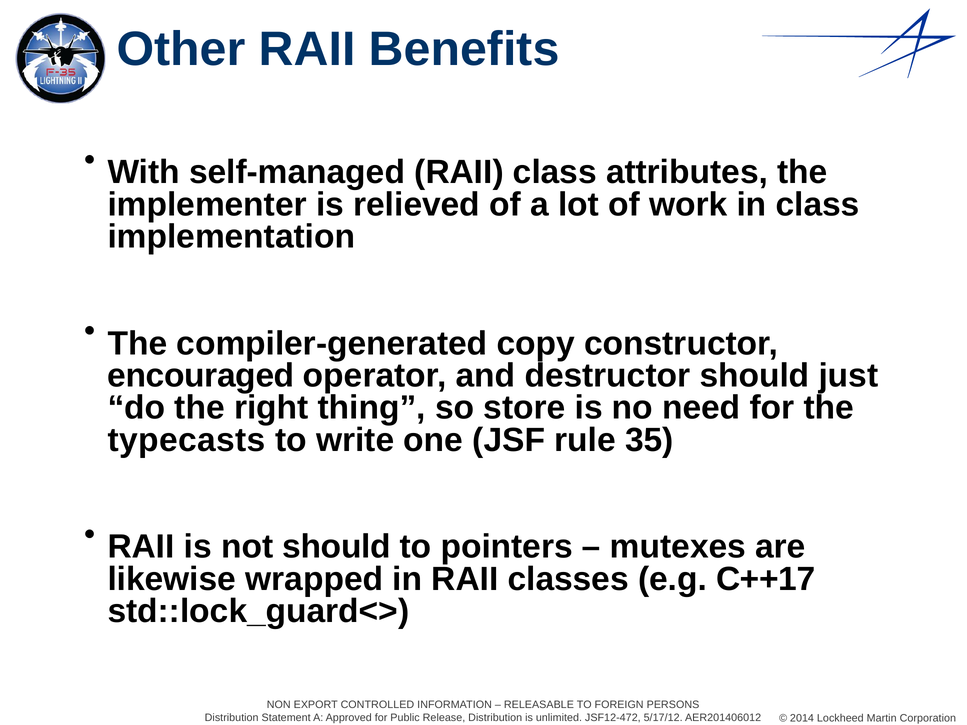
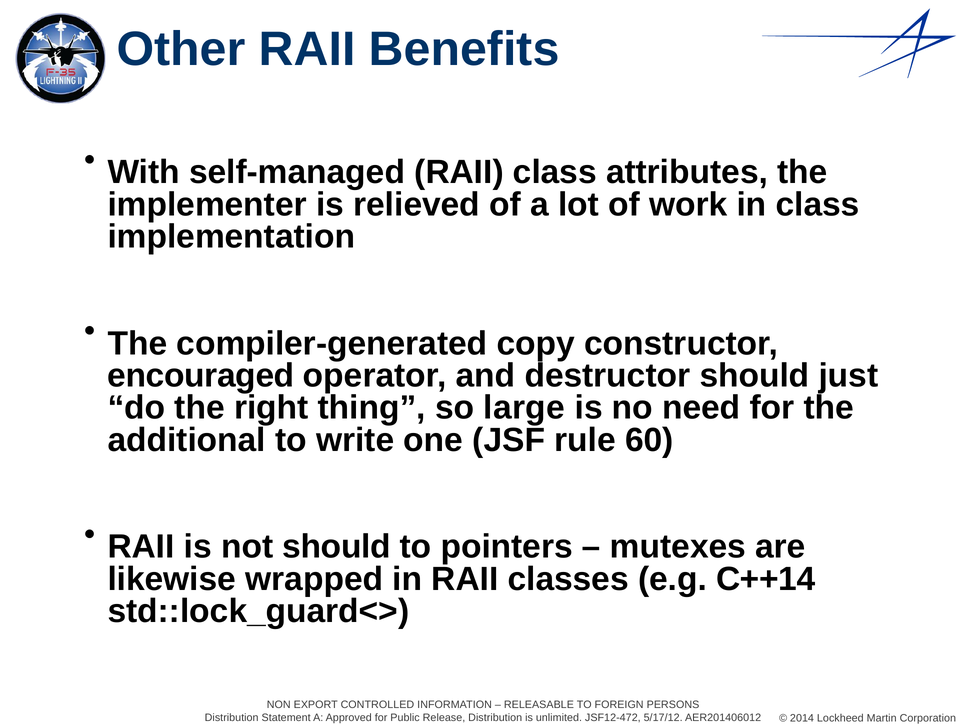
store: store -> large (524, 408)
typecasts: typecasts -> additional (187, 440)
35: 35 -> 60 (649, 440)
C++17: C++17 -> C++14 (766, 579)
